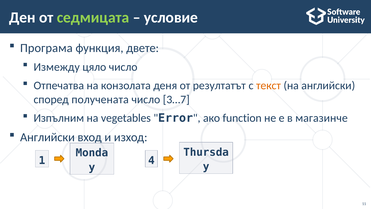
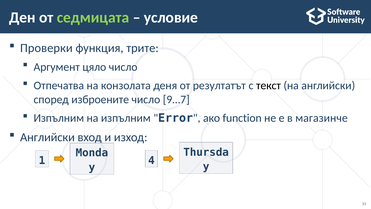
Програма: Програма -> Проверки (46, 48)
двете: двете -> трите (143, 48)
Измежду: Измежду -> Аргумент (57, 67)
текст colour: orange -> black (269, 85)
получената: получената -> изброените (100, 99)
3…7: 3…7 -> 9…7 (176, 99)
на vegetables: vegetables -> изпълним (126, 118)
